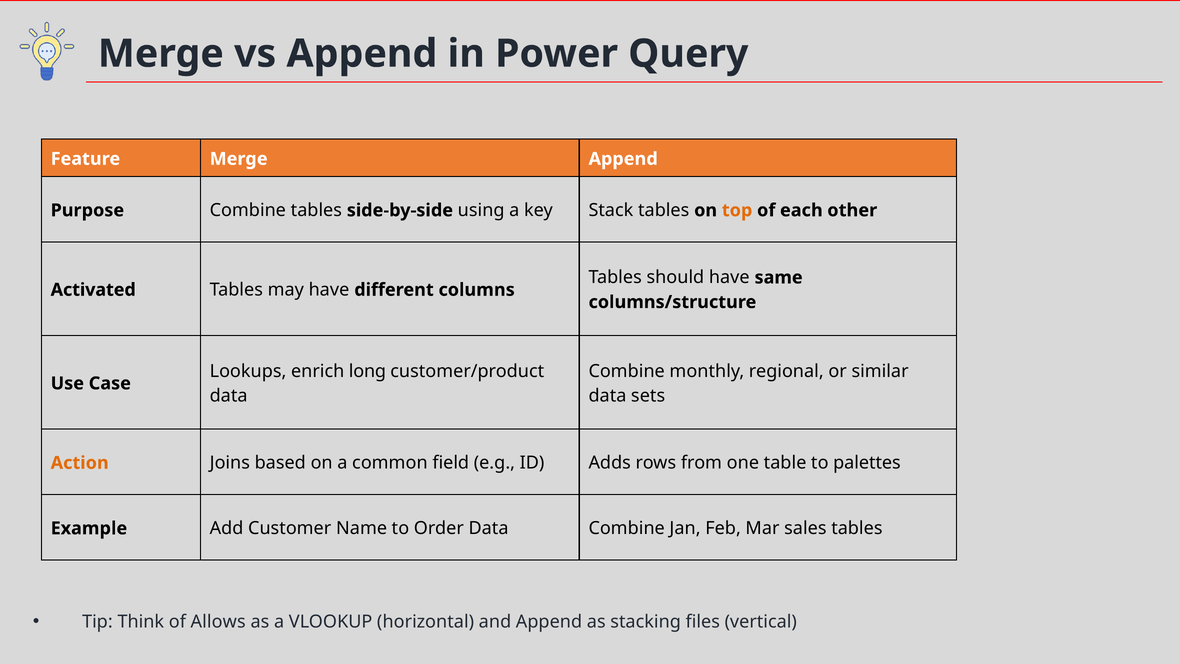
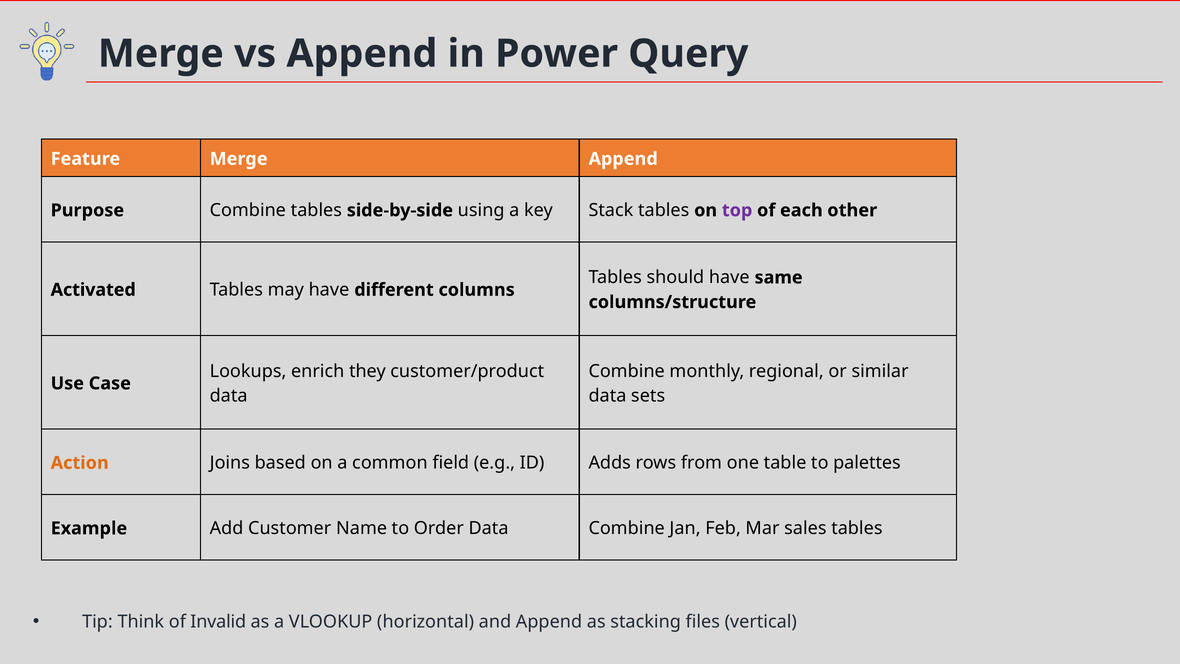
top colour: orange -> purple (737, 210)
long: long -> they (367, 371)
Allows: Allows -> Invalid (218, 622)
